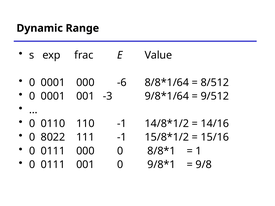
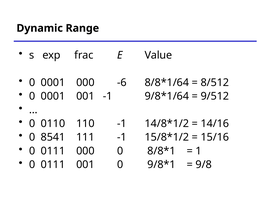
001 -3: -3 -> -1 (108, 96)
8022: 8022 -> 8541 (53, 137)
